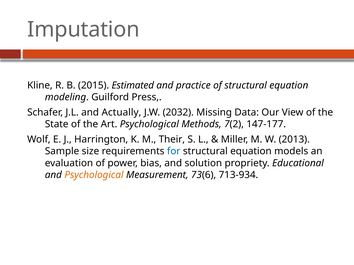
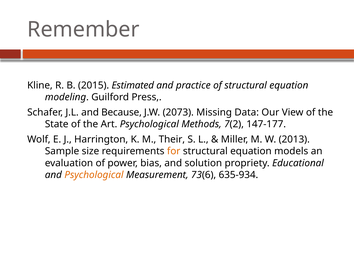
Imputation: Imputation -> Remember (83, 30)
Actually: Actually -> Because (122, 113)
2032: 2032 -> 2073 (178, 113)
for colour: blue -> orange (174, 152)
713-934: 713-934 -> 635-934 (238, 175)
